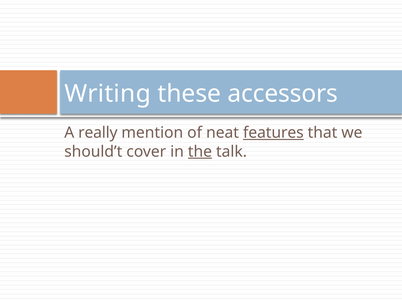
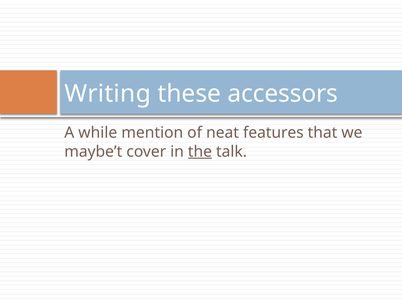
really: really -> while (98, 133)
features underline: present -> none (273, 133)
should’t: should’t -> maybe’t (93, 152)
